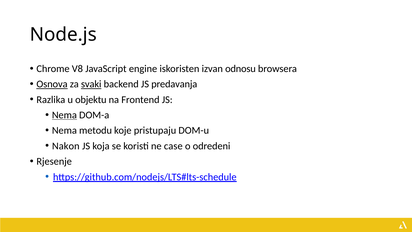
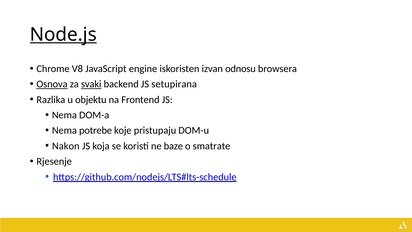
Node.js underline: none -> present (63, 35)
predavanja: predavanja -> setupirana (174, 84)
Nema underline: present -> none (64, 115)
metodu: metodu -> potrebe (96, 130)
case: case -> baze (173, 146)
odredeni: odredeni -> smatrate (212, 146)
